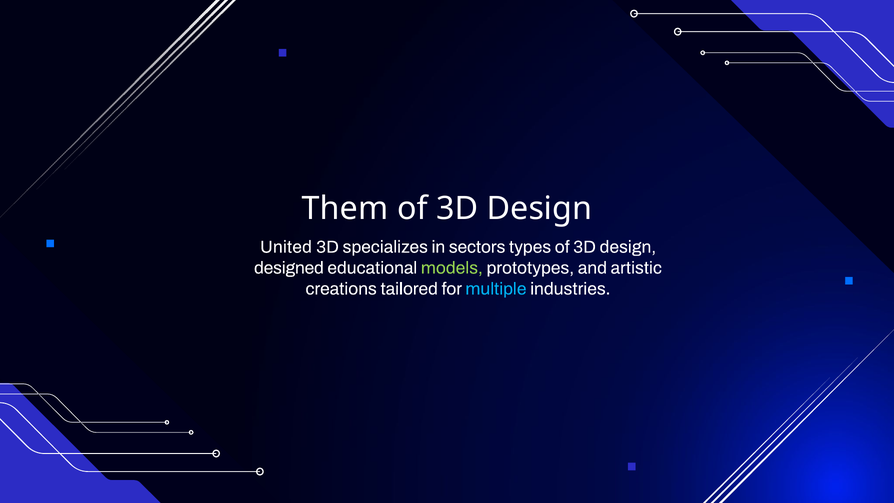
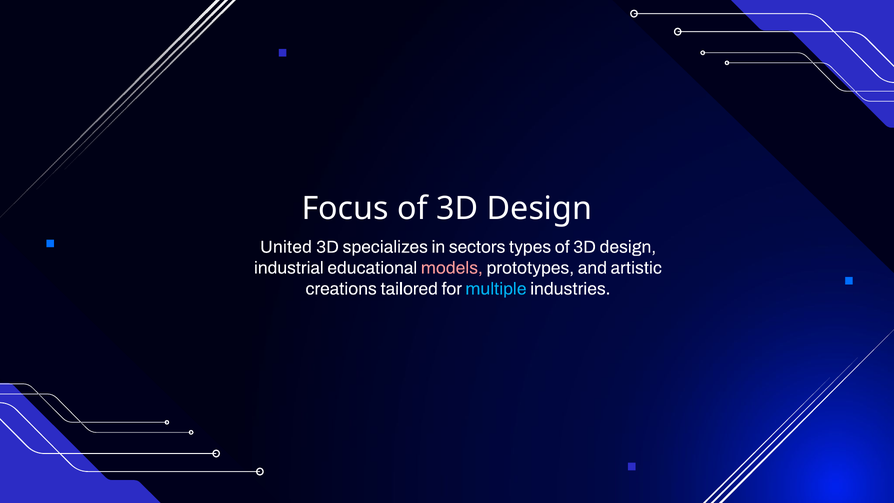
Them: Them -> Focus (345, 208)
designed: designed -> industrial (289, 268)
models colour: light green -> pink (452, 268)
